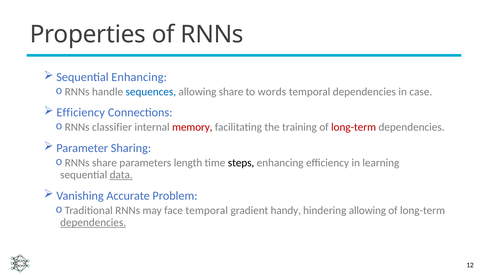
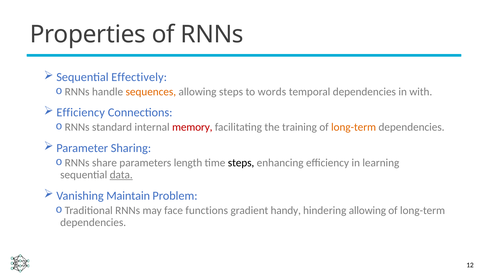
Sequential Enhancing: Enhancing -> Effectively (139, 77)
sequences colour: blue -> orange (151, 92)
allowing share: share -> steps (231, 92)
case: case -> with (421, 92)
classifier: classifier -> standard (112, 127)
long-term colour: red -> orange (354, 127)
Accurate: Accurate -> Maintain (128, 195)
face temporal: temporal -> functions (207, 210)
dependencies underline: present -> none (93, 222)
